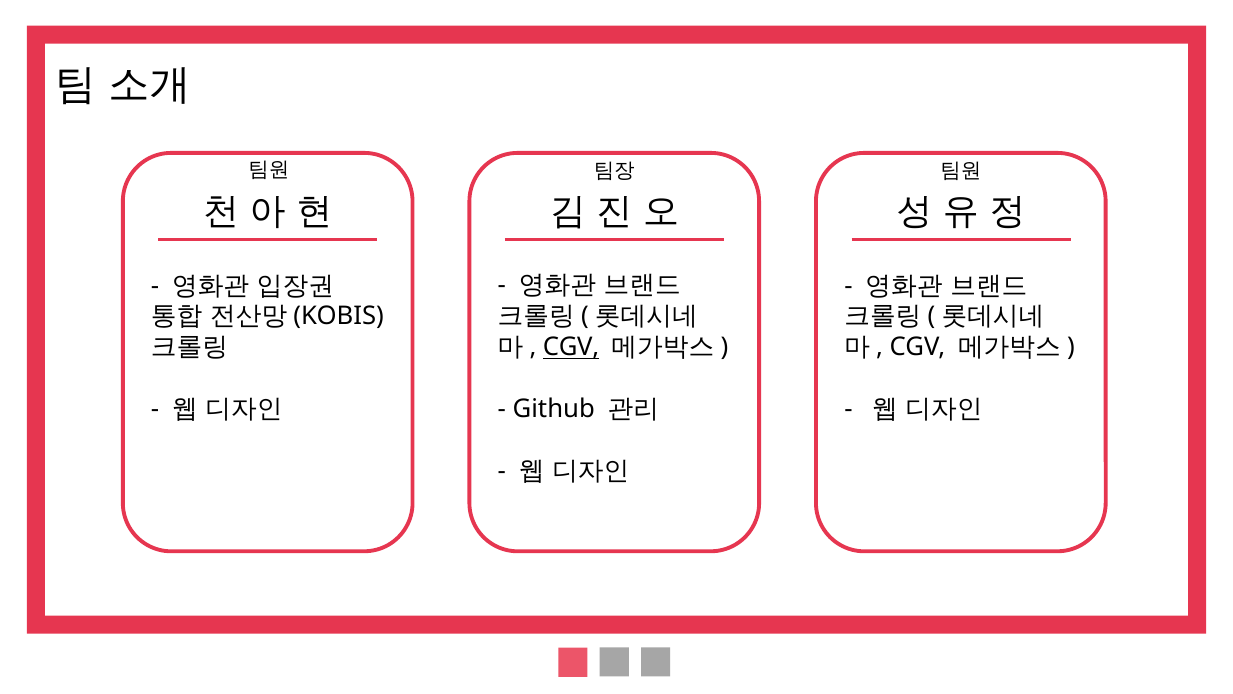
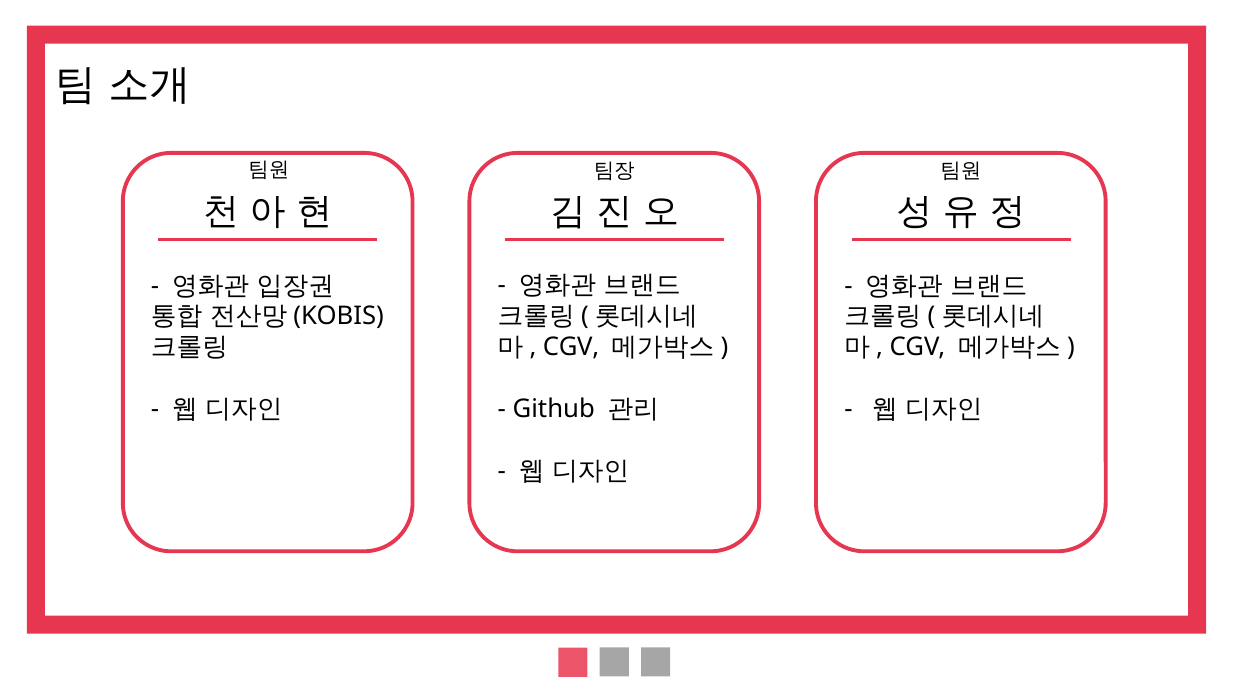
CGV underline: present -> none (571, 347)
